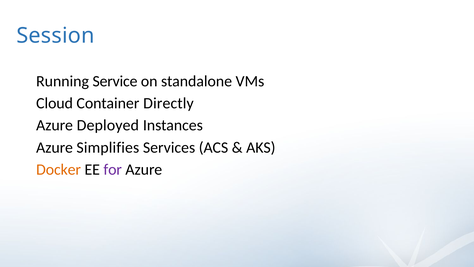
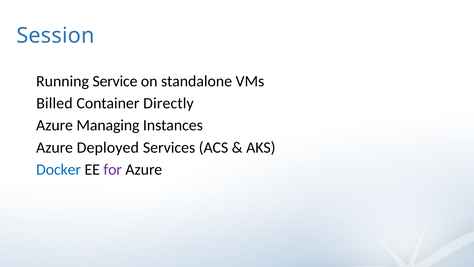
Cloud: Cloud -> Billed (54, 103)
Deployed: Deployed -> Managing (108, 125)
Simplifies: Simplifies -> Deployed (108, 147)
Docker colour: orange -> blue (59, 169)
